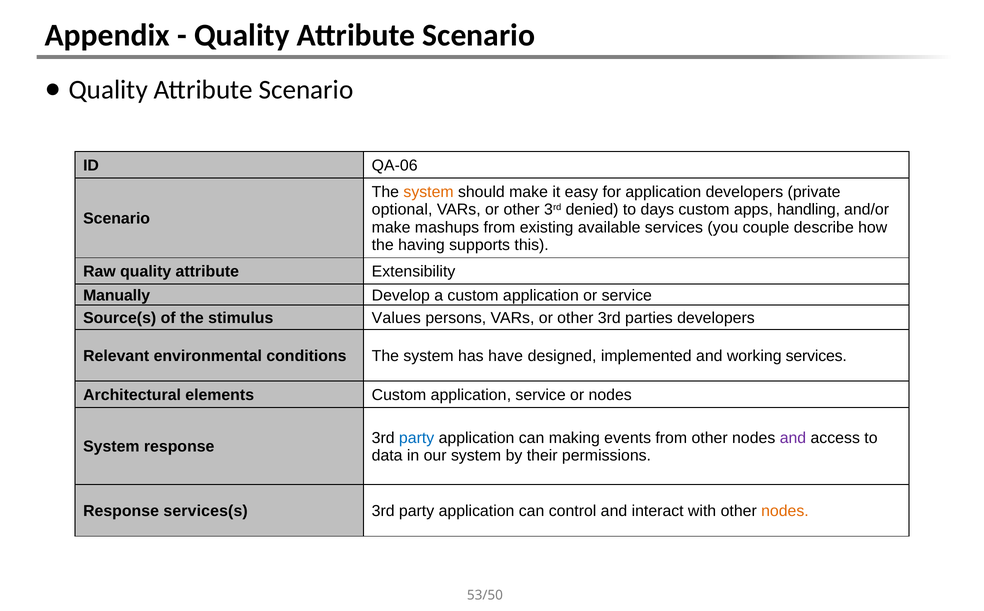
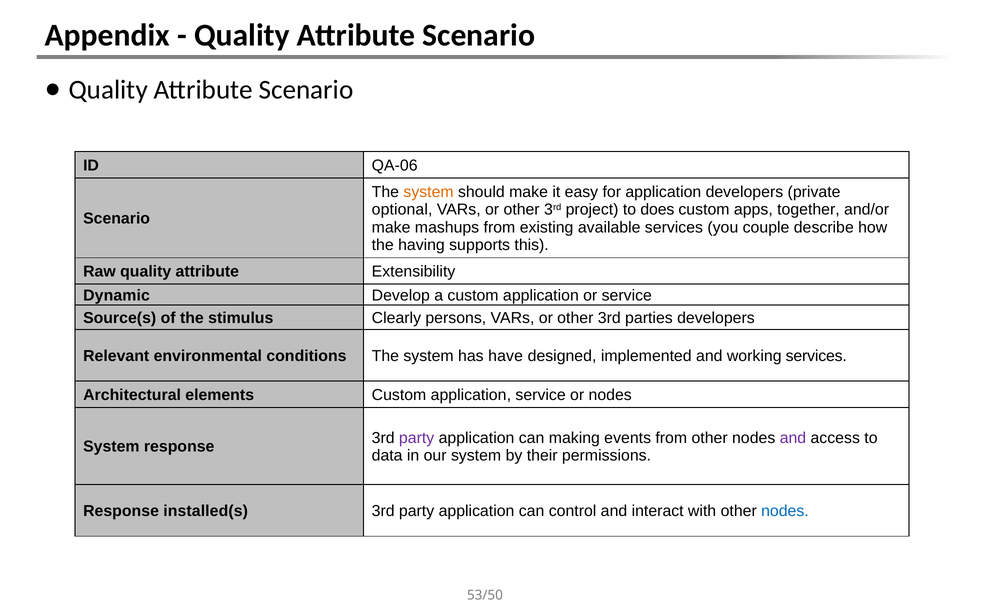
denied: denied -> project (592, 210)
days: days -> does (657, 210)
handling: handling -> together (808, 210)
Manually: Manually -> Dynamic (117, 295)
Values: Values -> Clearly (396, 318)
party colour: blue -> purple (417, 438)
services(s: services(s -> installed(s (206, 511)
nodes colour: orange -> blue (785, 511)
